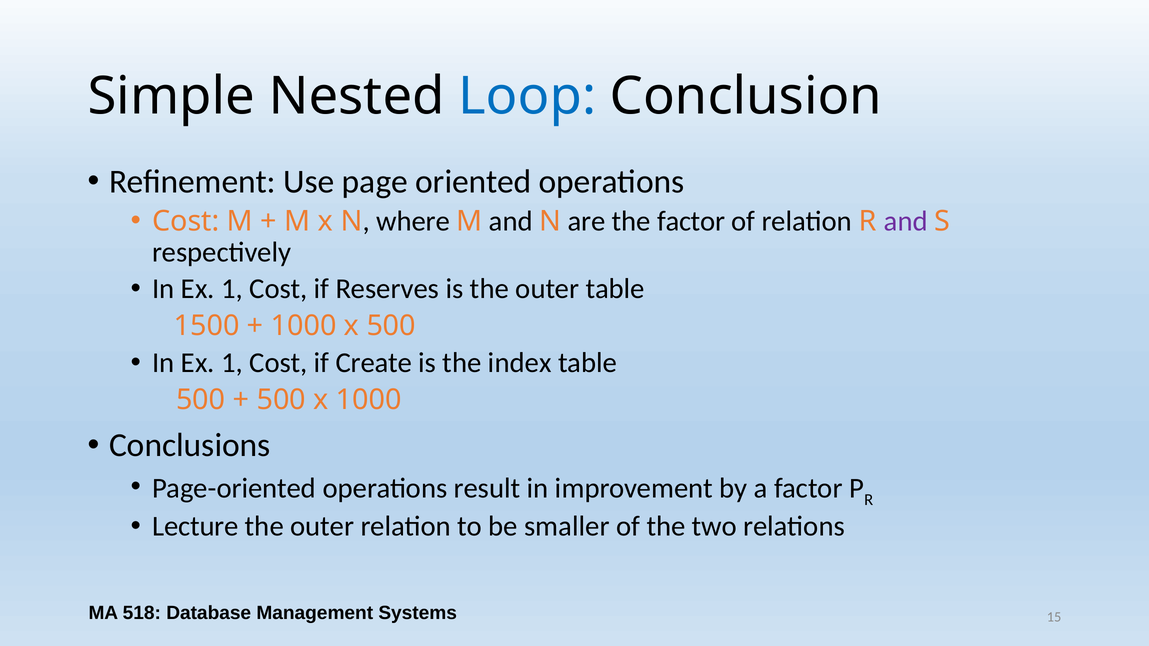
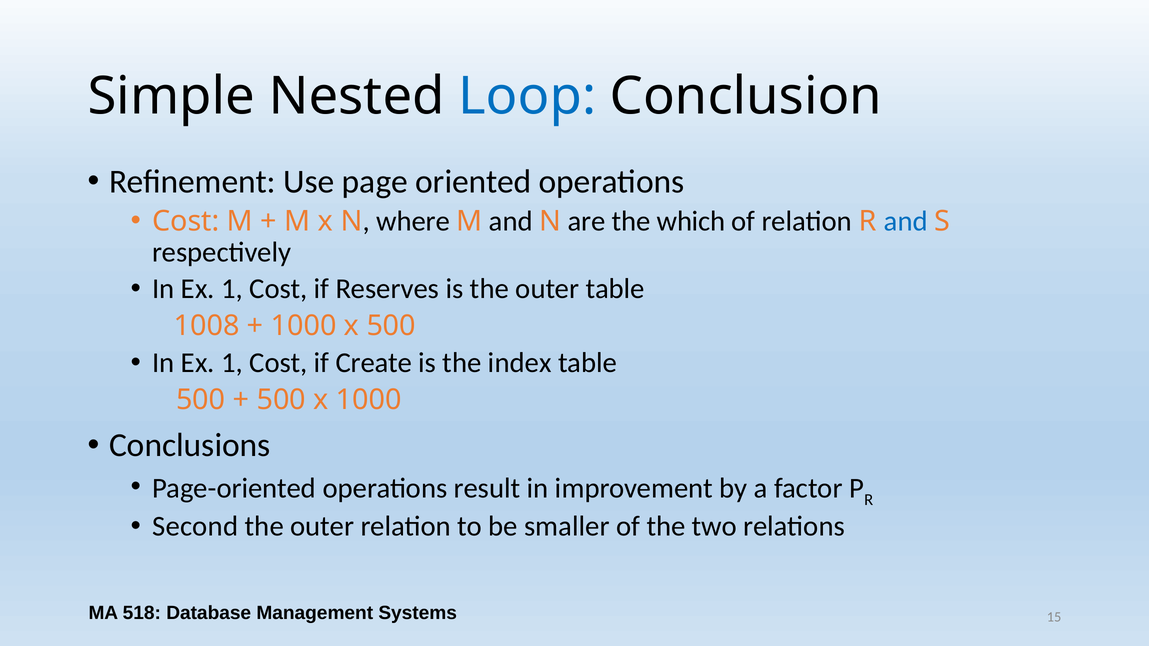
the factor: factor -> which (691, 221)
and colour: purple -> blue (906, 221)
1500: 1500 -> 1008 (207, 326)
Lecture: Lecture -> Second (195, 526)
